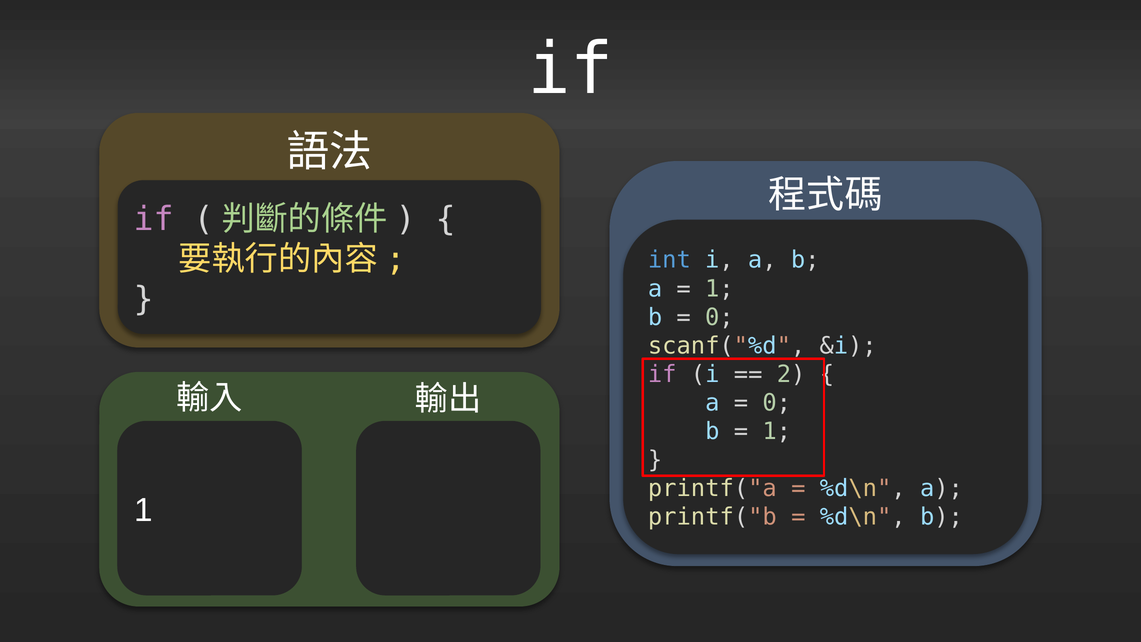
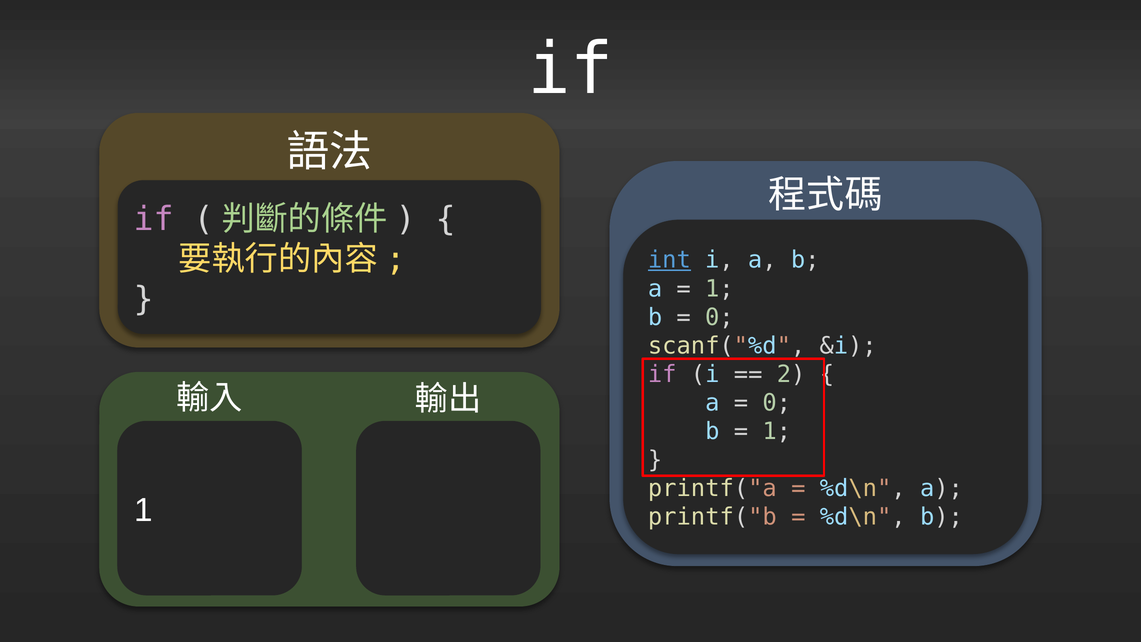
int underline: none -> present (669, 260)
